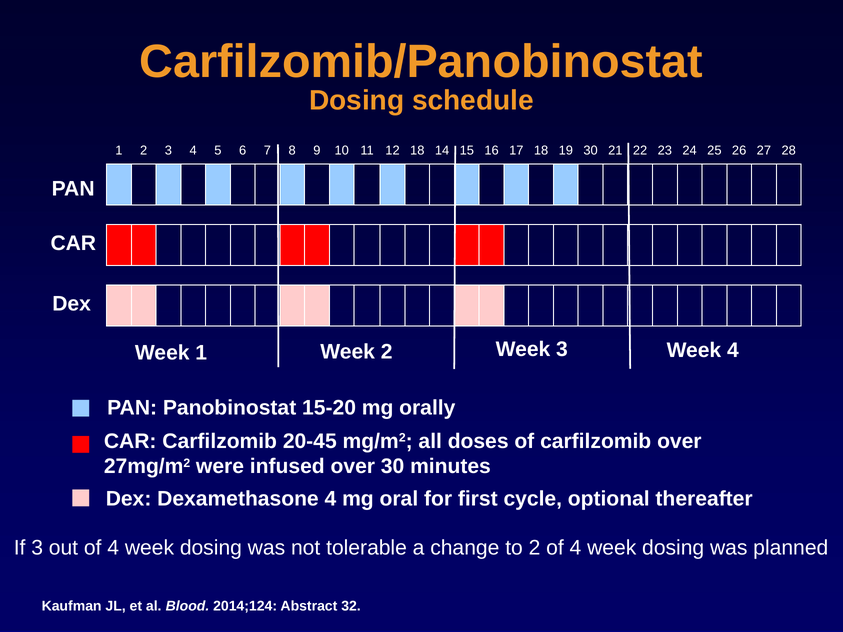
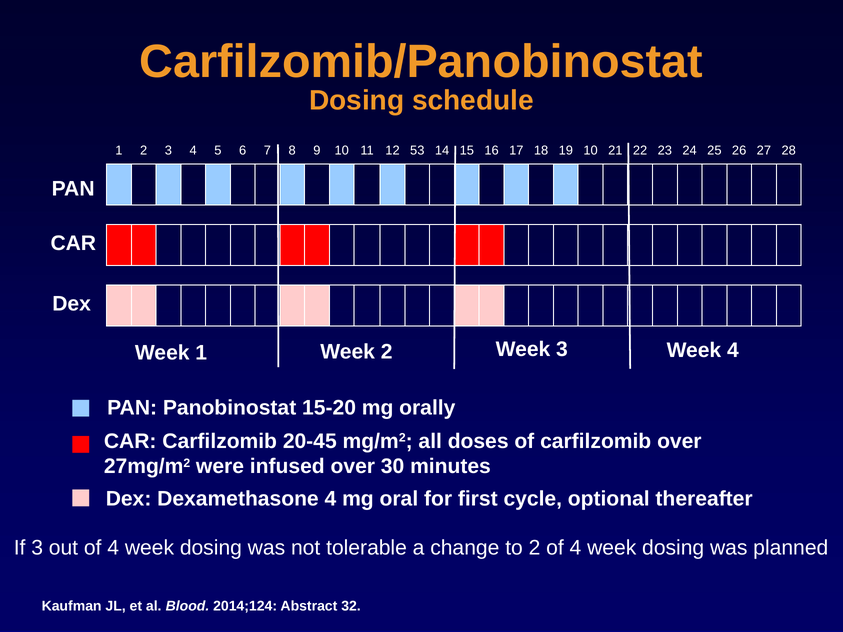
12 18: 18 -> 53 (417, 151)
19 30: 30 -> 10 (591, 151)
